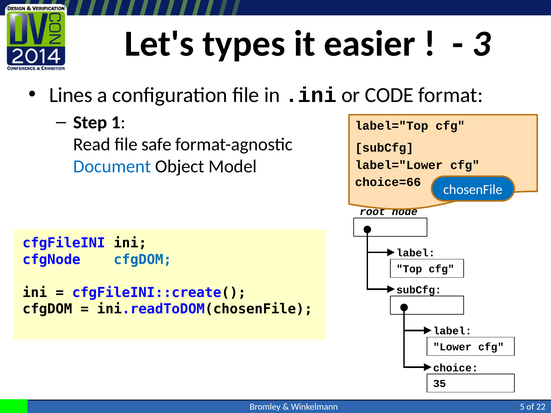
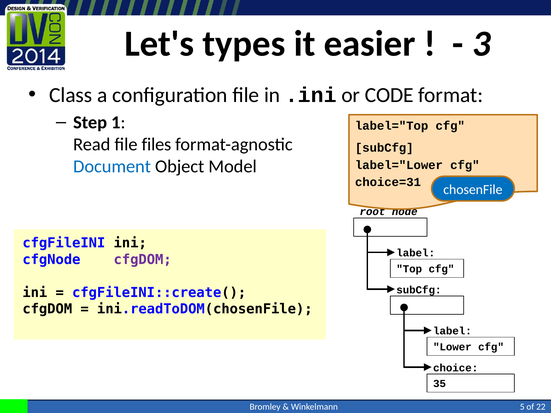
Lines: Lines -> Class (71, 95)
safe: safe -> files (156, 145)
choice=66: choice=66 -> choice=31 (388, 182)
cfgDOM colour: blue -> purple (143, 260)
